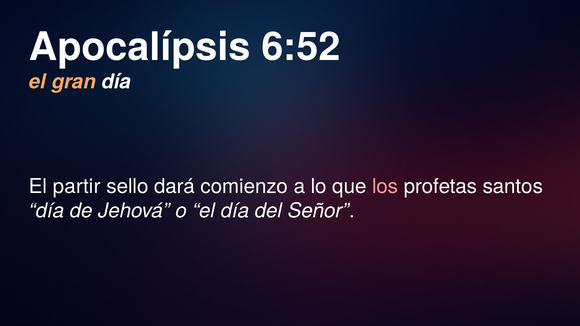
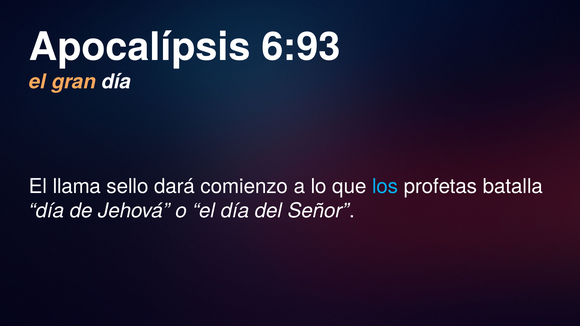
6:52: 6:52 -> 6:93 (301, 47)
partir: partir -> llama (77, 186)
los colour: pink -> light blue (385, 186)
santos: santos -> batalla (513, 186)
